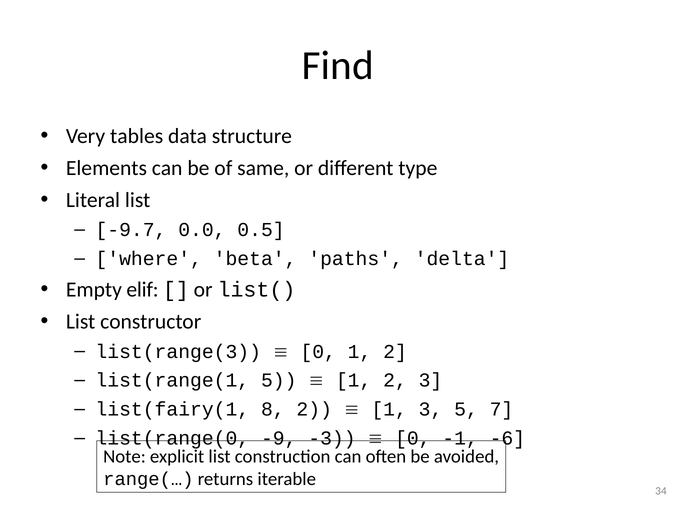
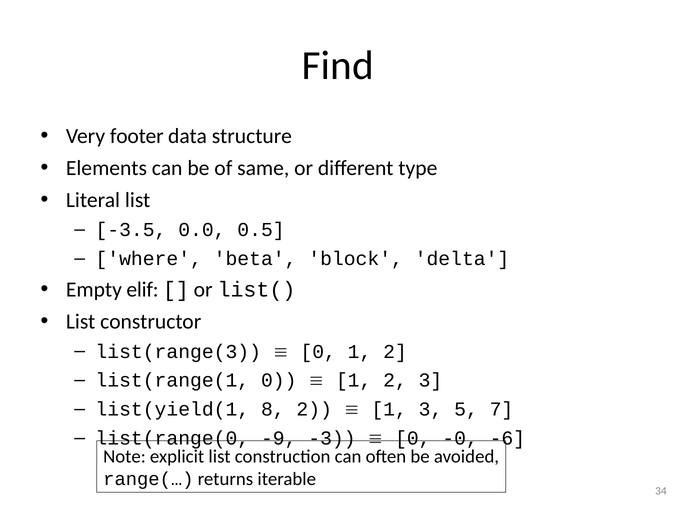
tables: tables -> footer (137, 136)
-9.7: -9.7 -> -3.5 (131, 230)
paths: paths -> block (356, 259)
list(range(1 5: 5 -> 0 (279, 380)
list(fairy(1: list(fairy(1 -> list(yield(1 (172, 409)
-1: -1 -> -0 (460, 438)
